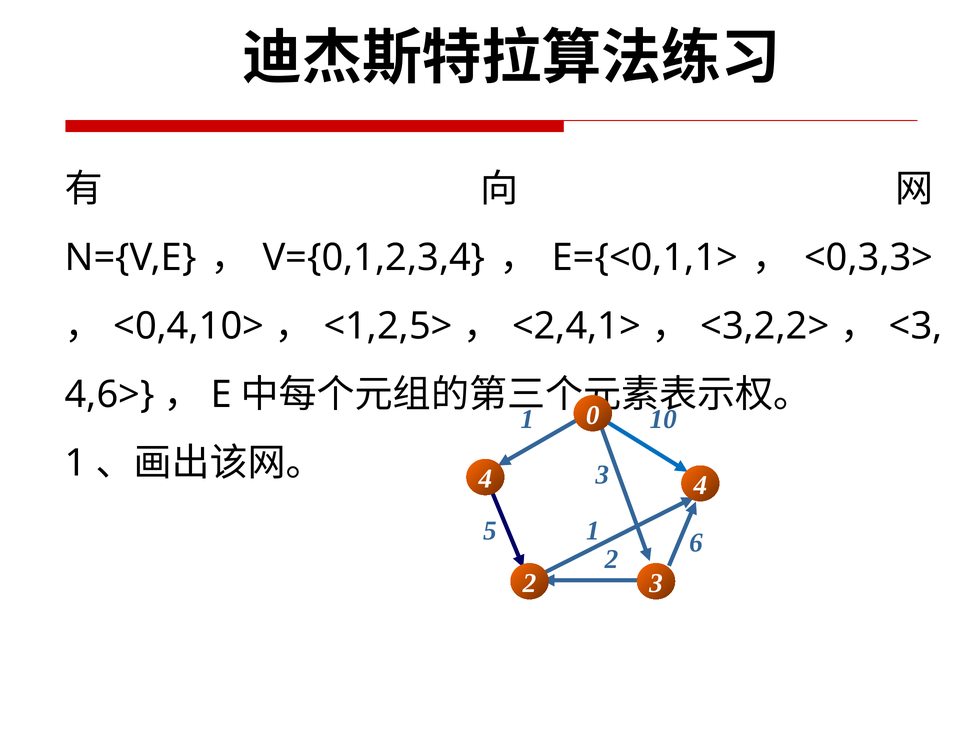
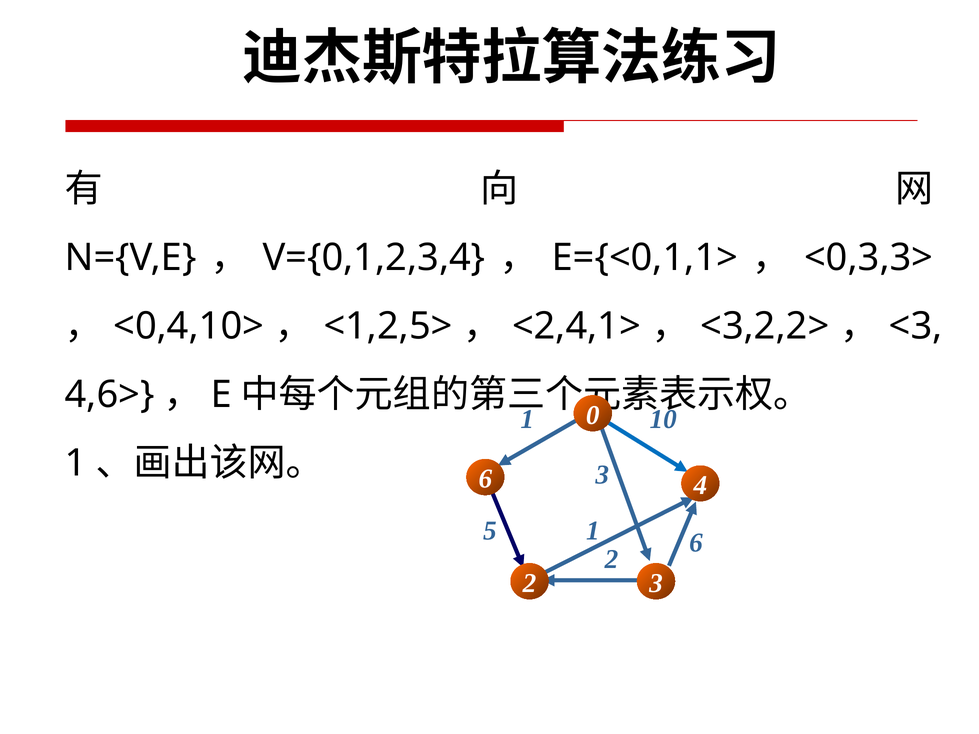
4: 4 -> 6 (485, 479)
